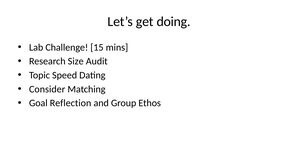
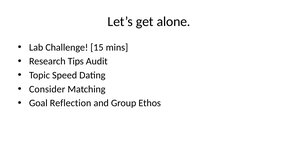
doing: doing -> alone (174, 22)
Size: Size -> Tips (76, 61)
